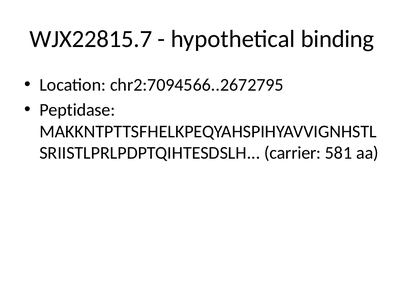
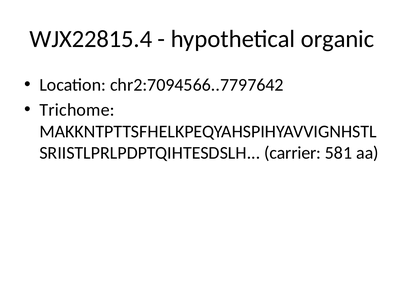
WJX22815.7: WJX22815.7 -> WJX22815.4 (91, 39)
binding: binding -> organic (338, 39)
chr2:7094566..2672795: chr2:7094566..2672795 -> chr2:7094566..7797642 (197, 85)
Peptidase: Peptidase -> Trichome (77, 110)
